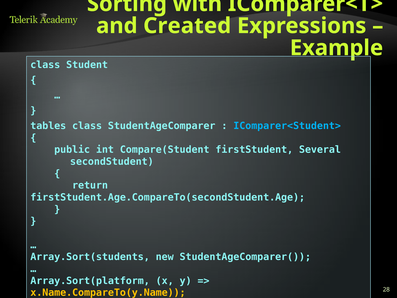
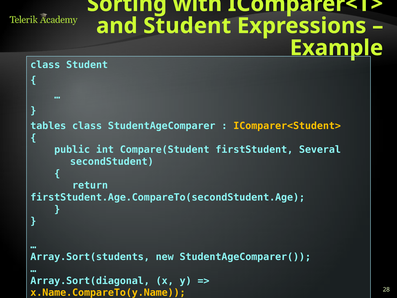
and Created: Created -> Student (187, 26)
IComparer<Student> colour: light blue -> yellow (287, 126)
Array.Sort(platform: Array.Sort(platform -> Array.Sort(diagonal (90, 281)
